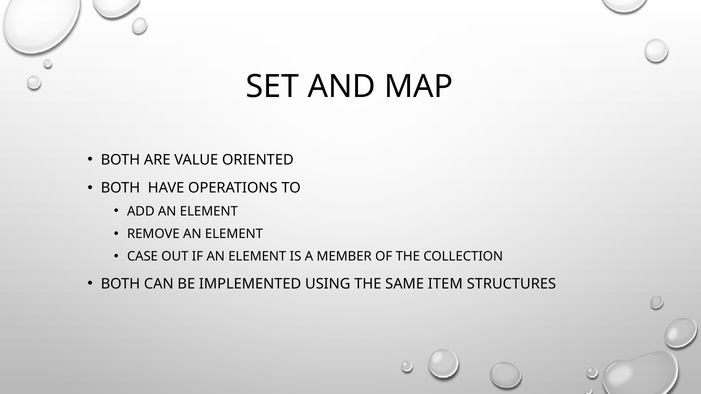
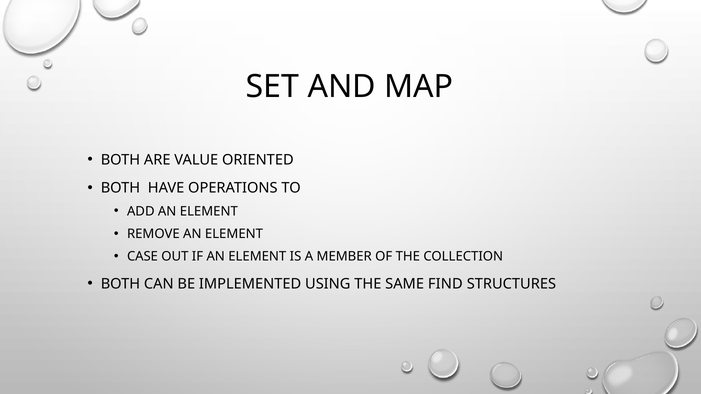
ITEM: ITEM -> FIND (445, 284)
